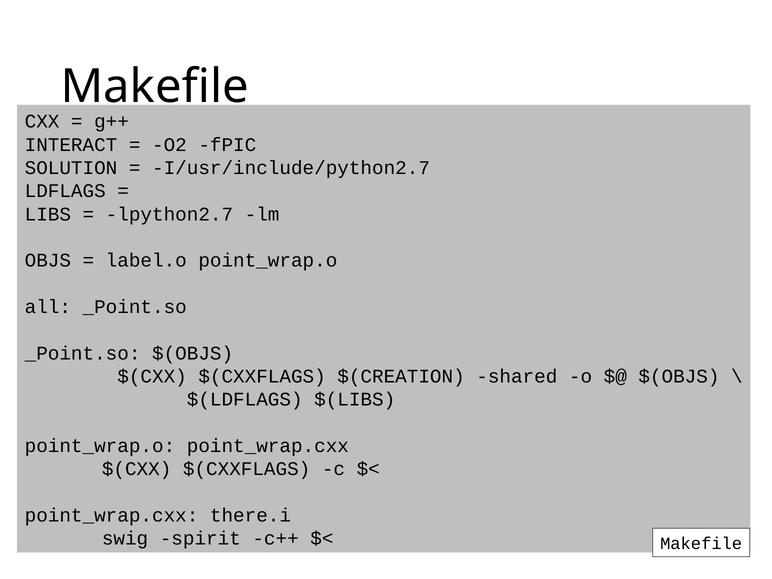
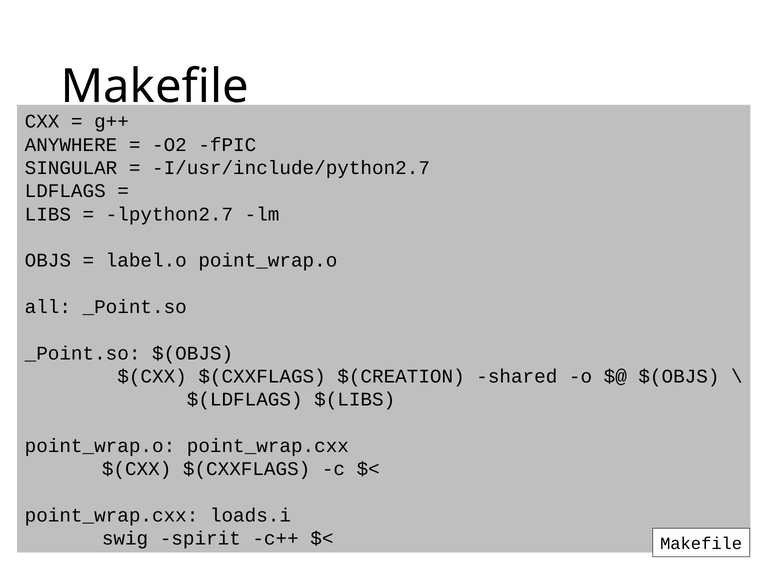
INTERACT: INTERACT -> ANYWHERE (71, 145)
SOLUTION: SOLUTION -> SINGULAR (71, 168)
there.i: there.i -> loads.i (250, 515)
